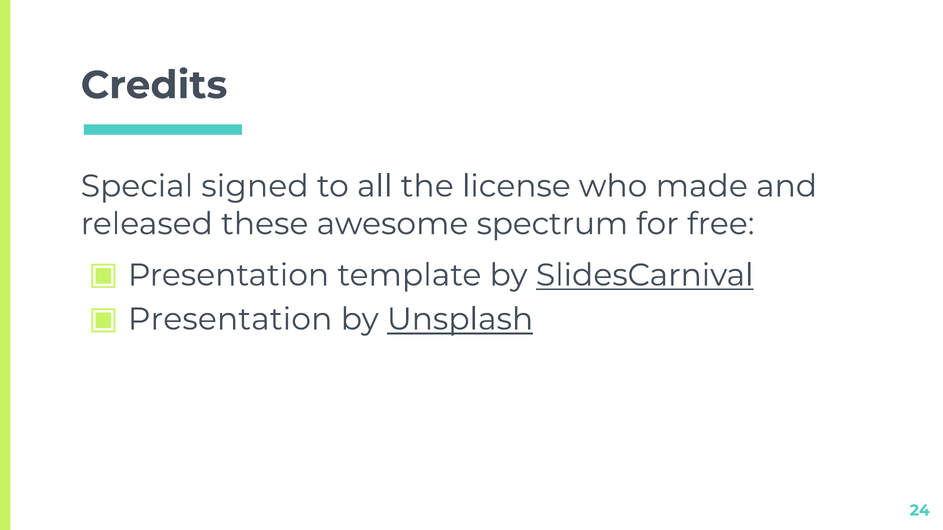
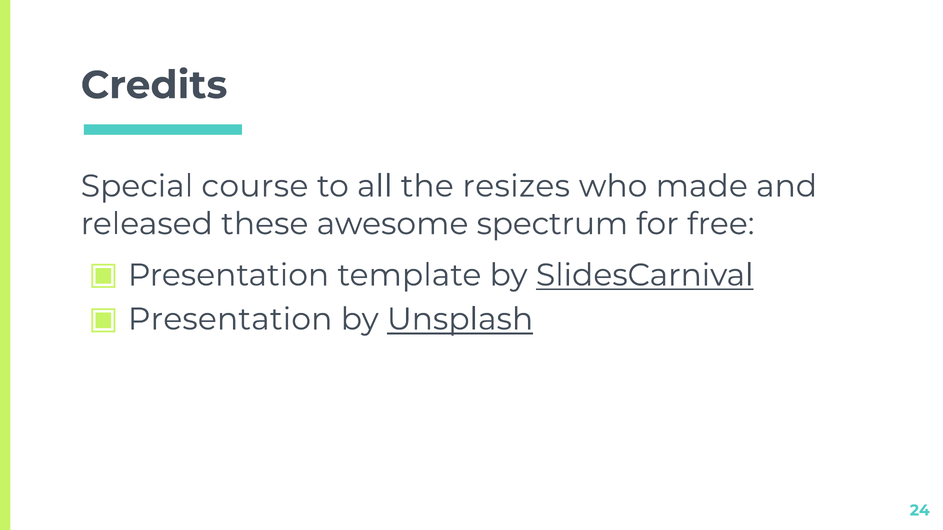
signed: signed -> course (255, 186)
license: license -> resizes (516, 186)
